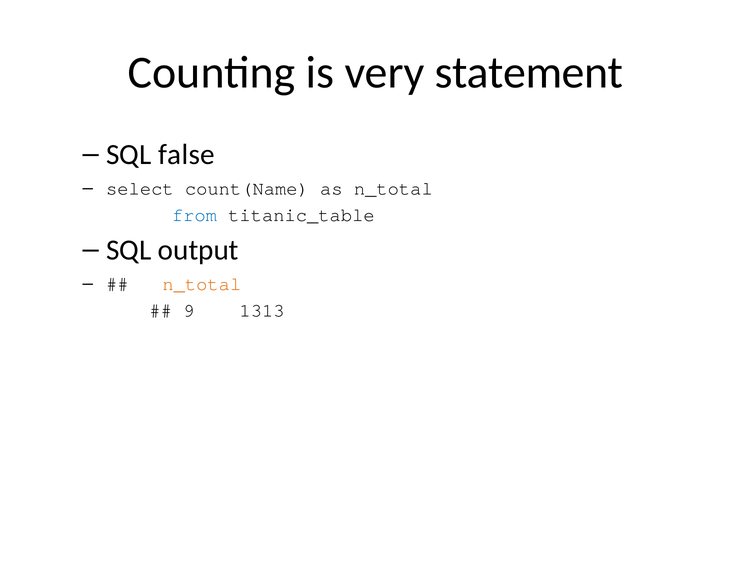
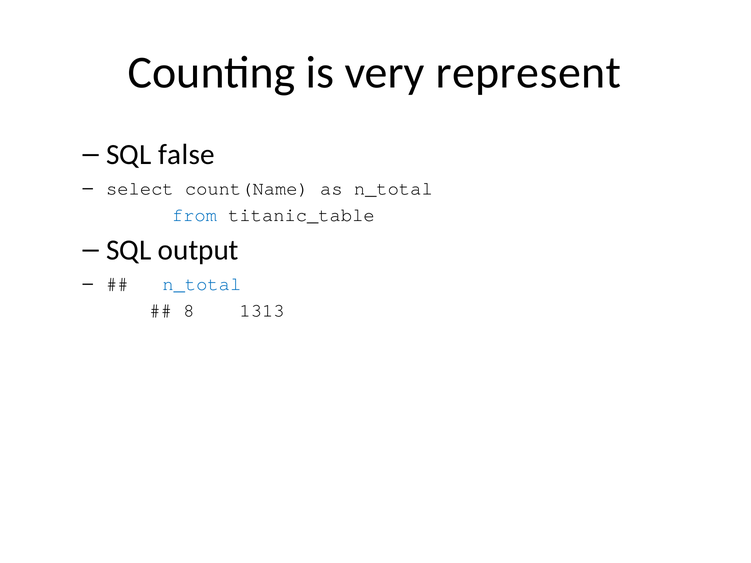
statement: statement -> represent (528, 73)
n_total colour: orange -> blue (202, 284)
9: 9 -> 8 (189, 311)
